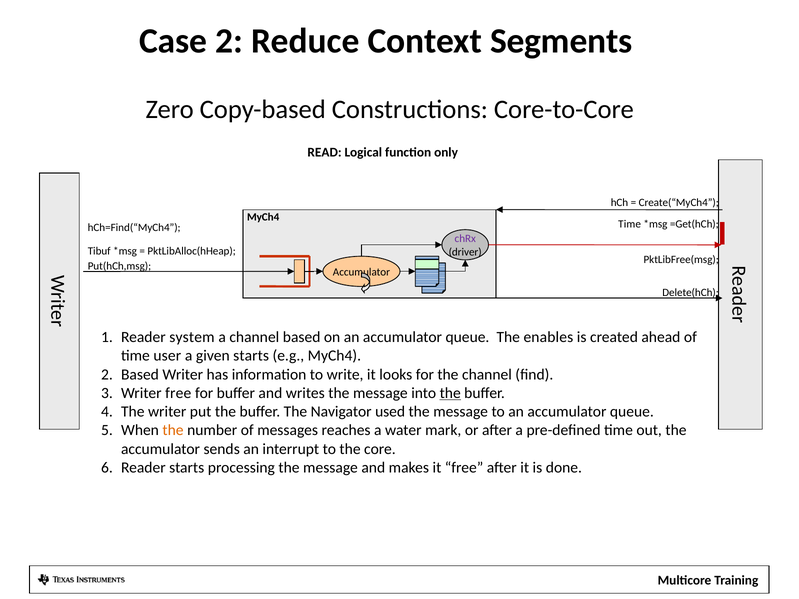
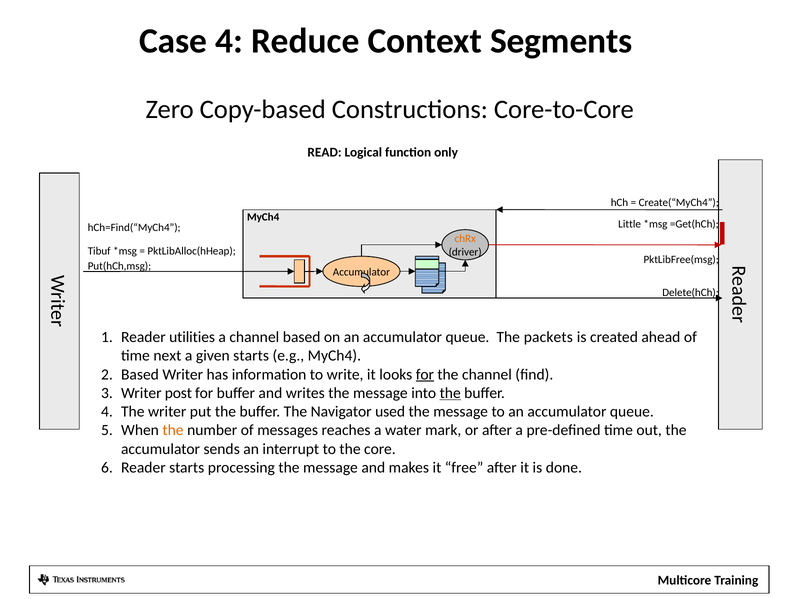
Case 2: 2 -> 4 (229, 41)
Time: Time -> Little (630, 224)
chRx colour: purple -> orange (465, 239)
system: system -> utilities (192, 337)
enables: enables -> packets (548, 337)
user: user -> next (167, 356)
for underline: none -> present (425, 375)
Writer free: free -> post (178, 393)
